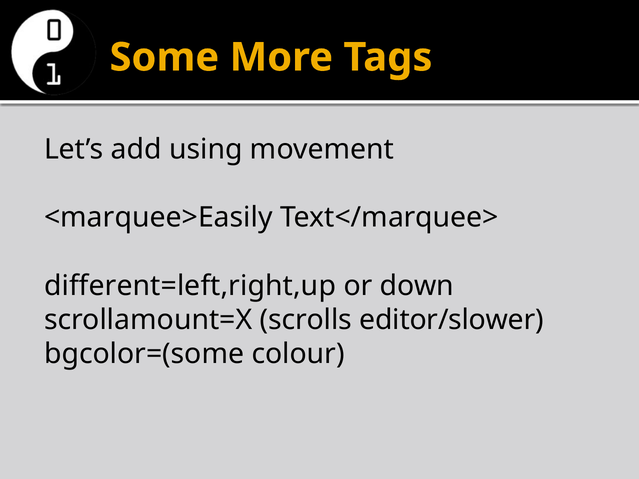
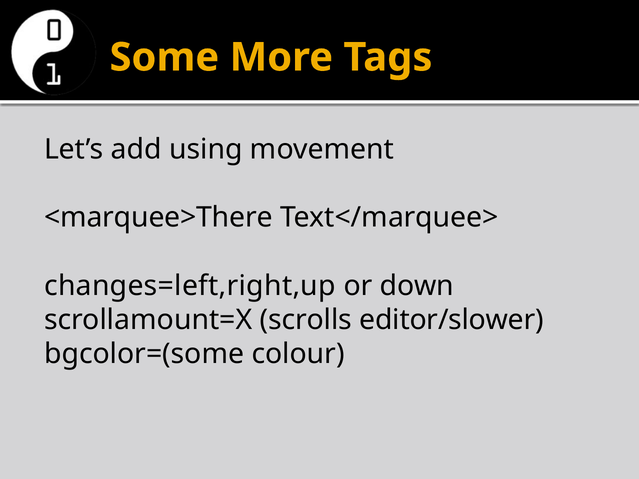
<marquee>Easily: <marquee>Easily -> <marquee>There (158, 218)
different=left,right,up: different=left,right,up -> changes=left,right,up (190, 286)
